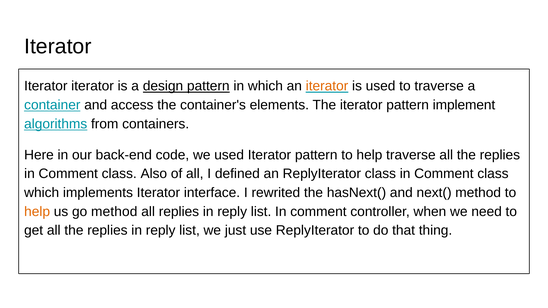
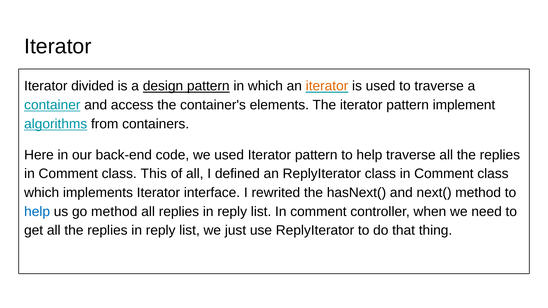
iterator: iterator -> divided (93, 86)
Also: Also -> This (154, 174)
help colour: orange -> blue (37, 212)
